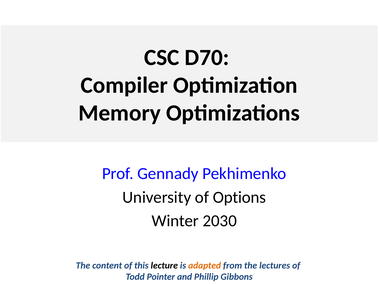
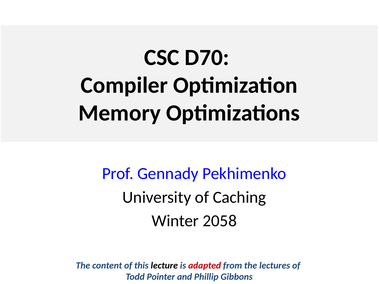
Options: Options -> Caching (239, 197)
2030: 2030 -> 2058 (220, 221)
adapted colour: orange -> red (205, 266)
